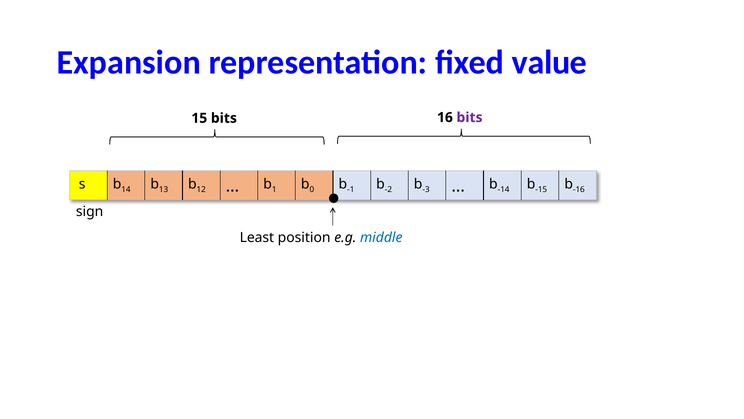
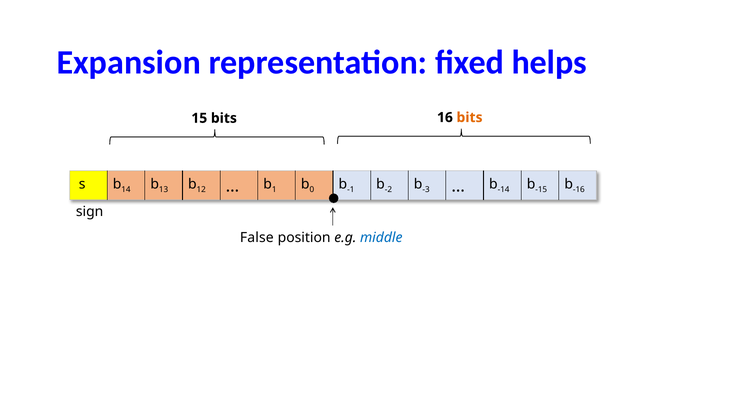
value: value -> helps (549, 62)
bits colour: purple -> orange (470, 117)
Least: Least -> False (257, 237)
